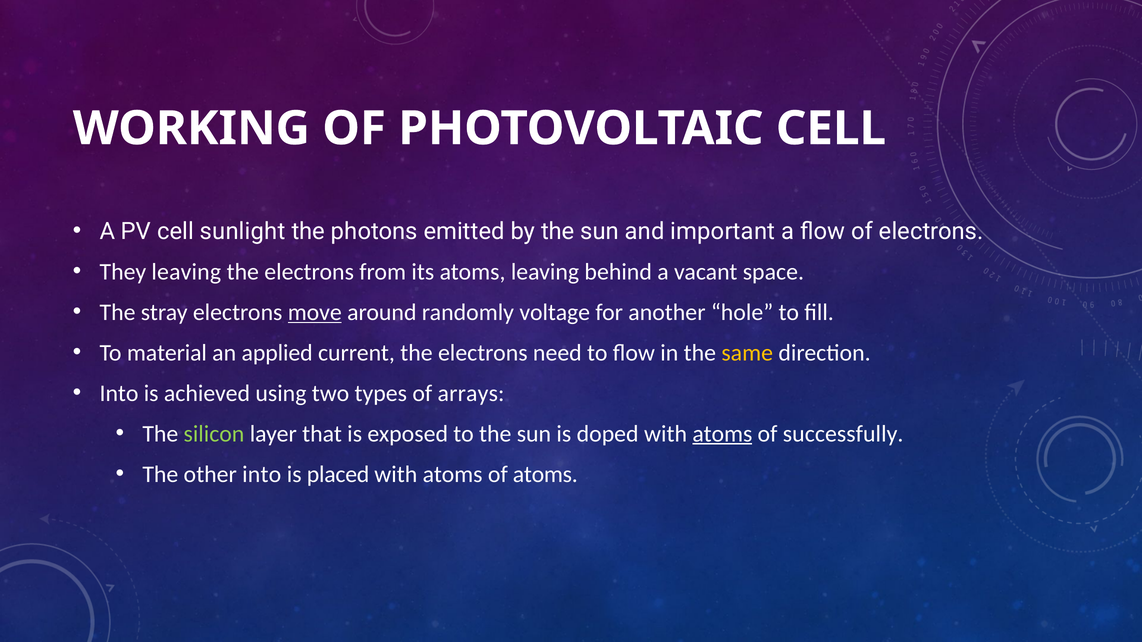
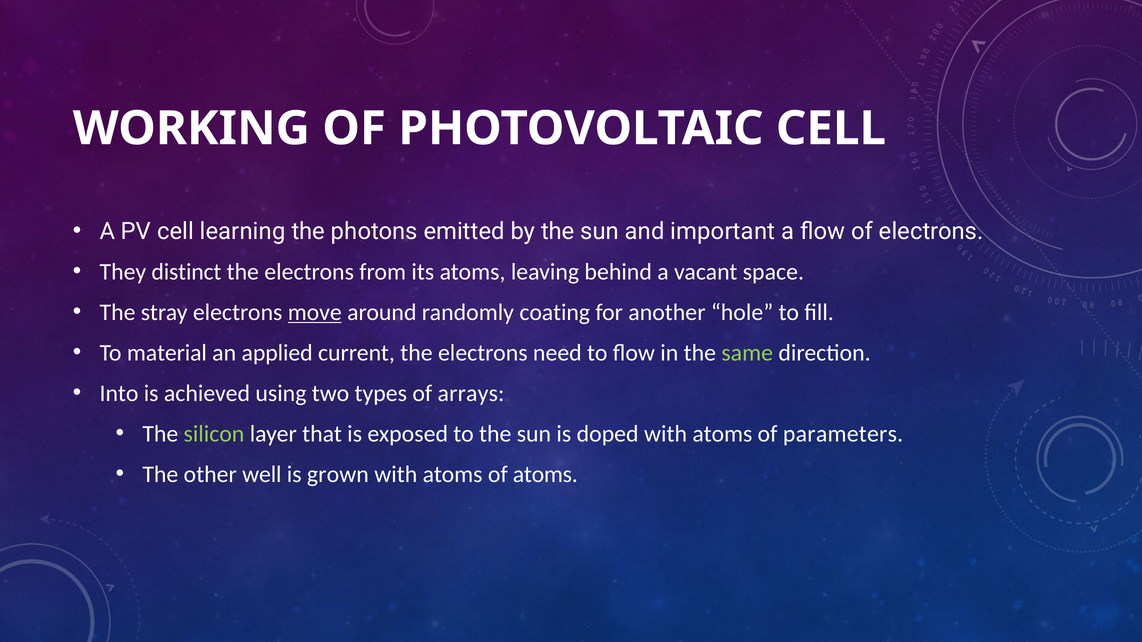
sunlight: sunlight -> learning (243, 231)
They leaving: leaving -> distinct (186, 272)
voltage: voltage -> coating (555, 312)
same colour: yellow -> light green (747, 353)
atoms underline: present -> none (722, 434)
successfully: successfully -> parameters (843, 434)
other into: into -> well (262, 474)
placed: placed -> grown (338, 474)
